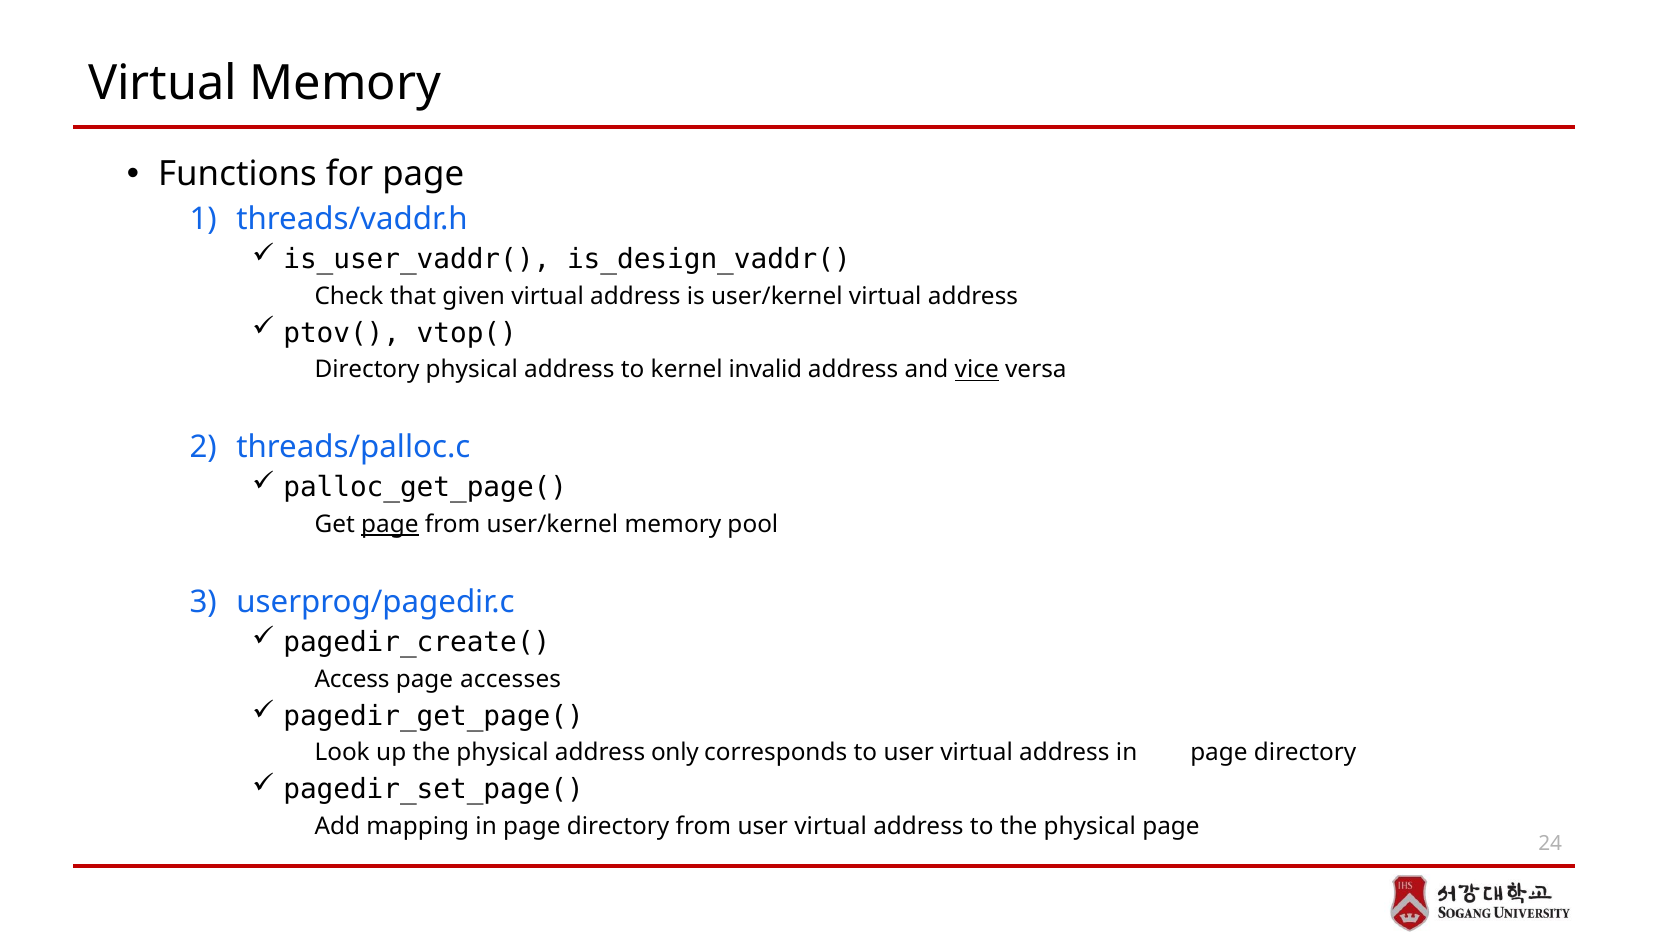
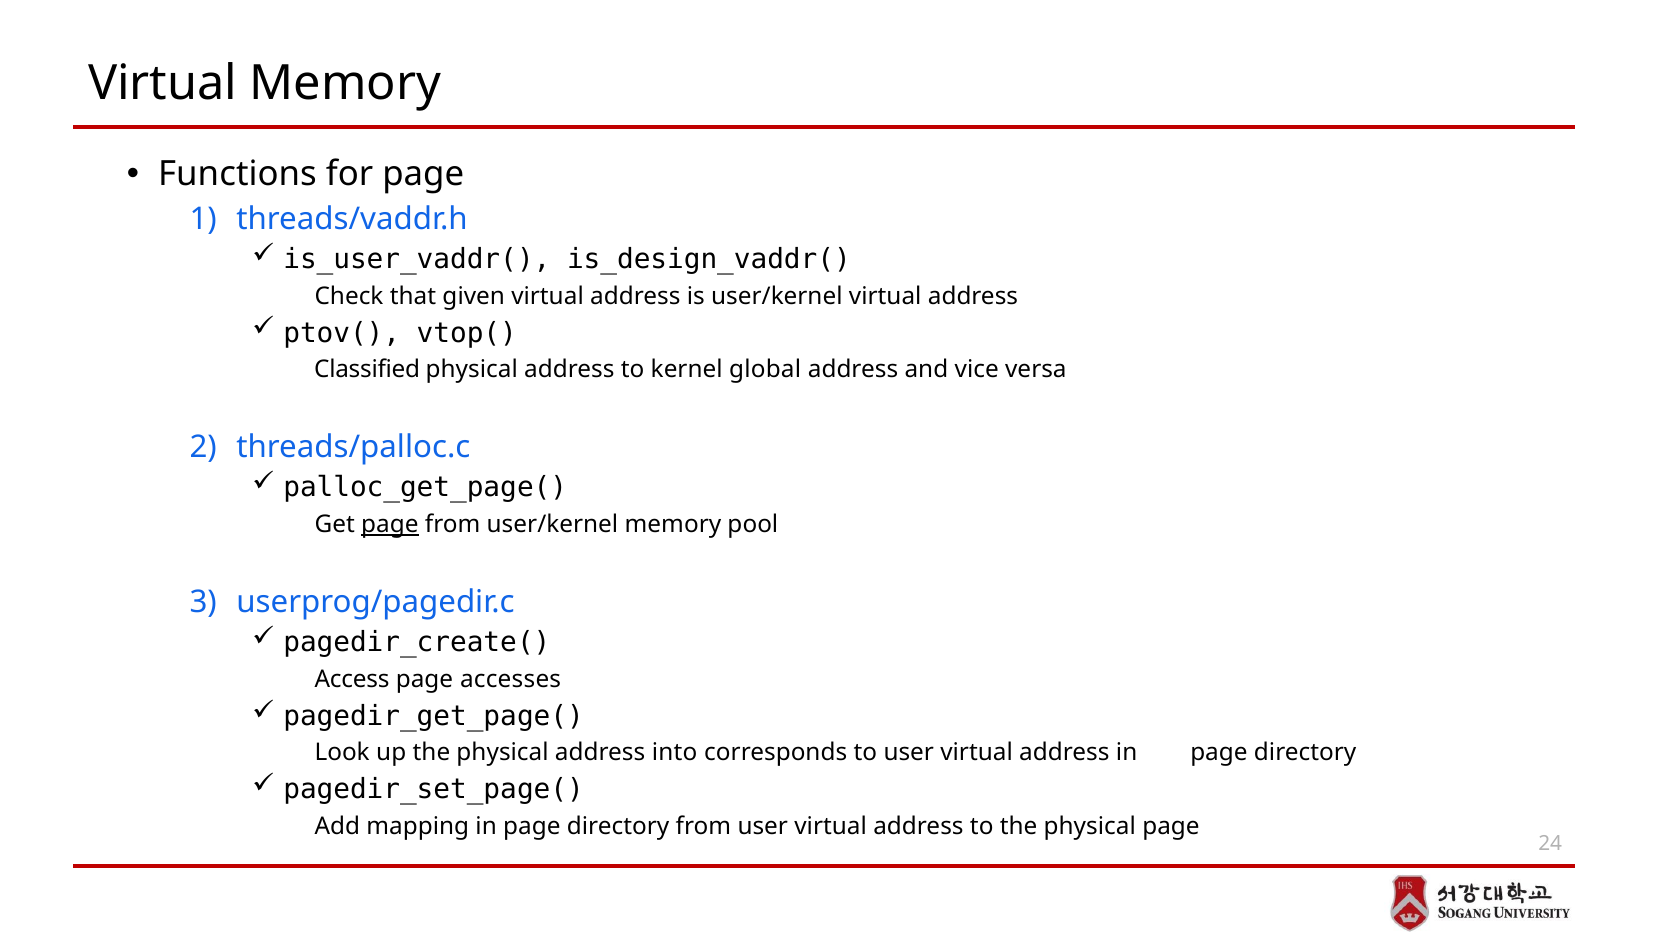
Directory: Directory -> Classified (367, 370)
invalid: invalid -> global (765, 370)
vice underline: present -> none (977, 370)
only: only -> into (675, 753)
